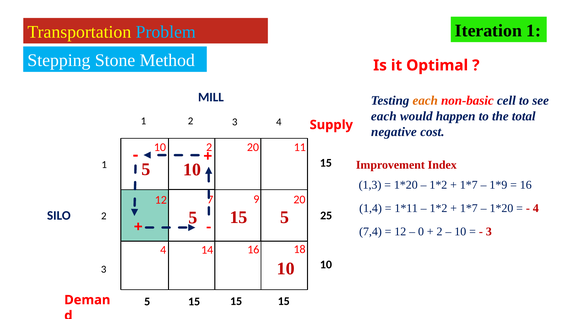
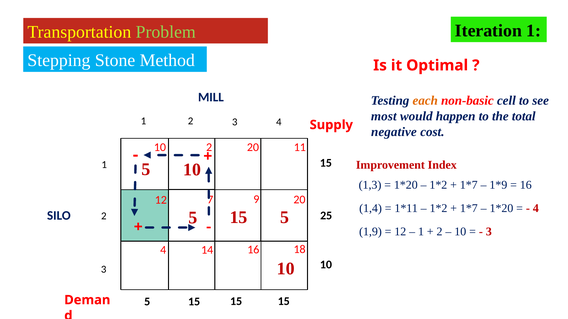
Problem colour: light blue -> light green (166, 32)
each: each -> most (384, 116)
7,4: 7,4 -> 1,9 (370, 232)
0: 0 -> 1 (421, 232)
